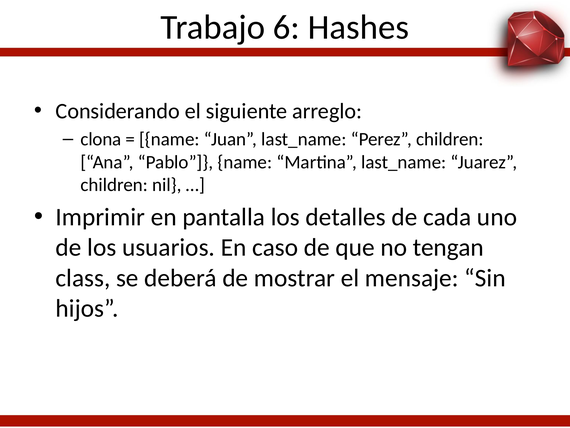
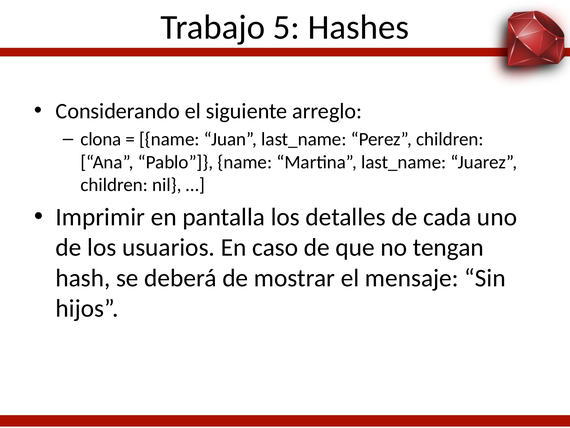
6: 6 -> 5 (286, 27)
class: class -> hash (83, 278)
